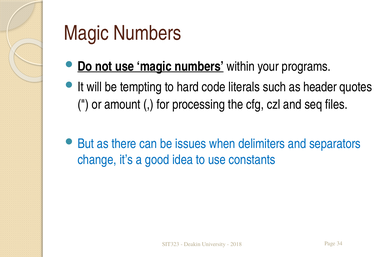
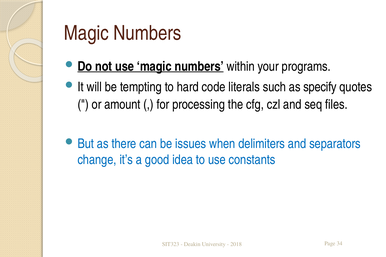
header: header -> specify (320, 87)
